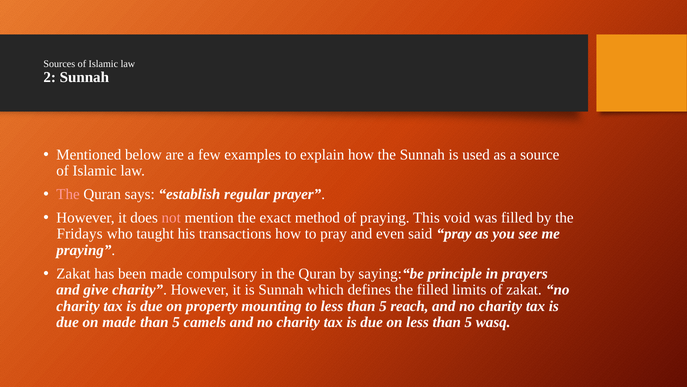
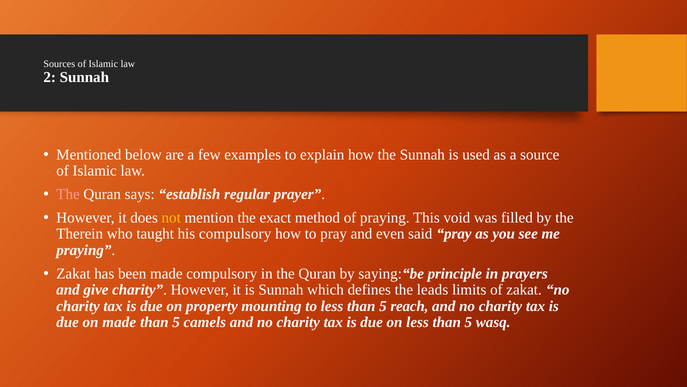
not colour: pink -> yellow (171, 217)
Fridays: Fridays -> Therein (80, 234)
his transactions: transactions -> compulsory (235, 234)
the filled: filled -> leads (433, 289)
